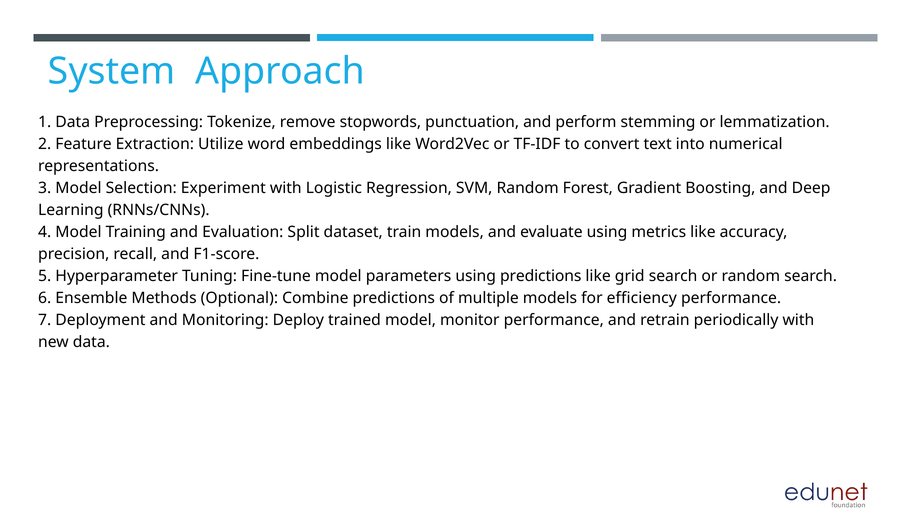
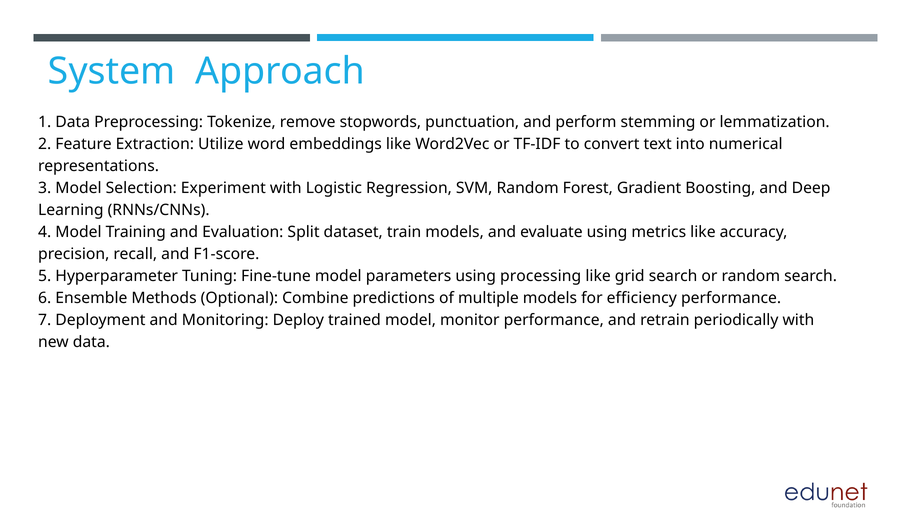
using predictions: predictions -> processing (541, 276)
